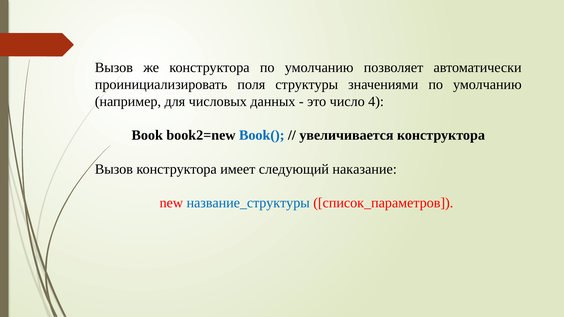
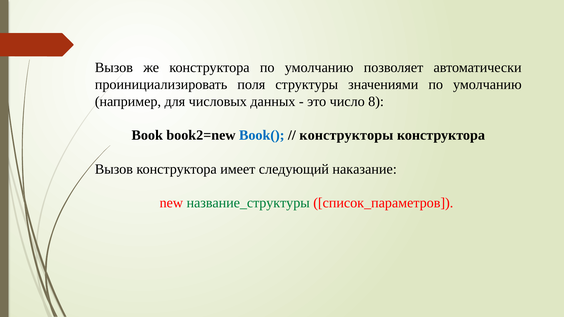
4: 4 -> 8 (376, 102)
увеличивается: увеличивается -> конструкторы (346, 135)
название_структуры colour: blue -> green (248, 203)
